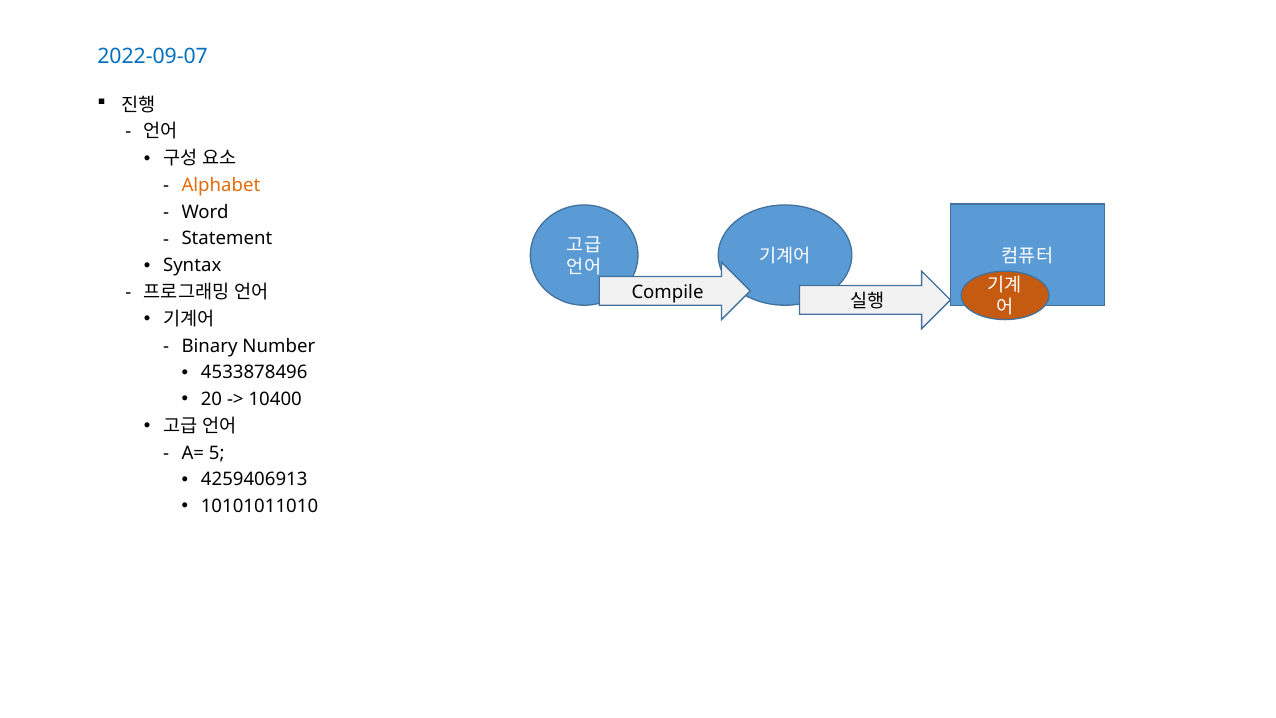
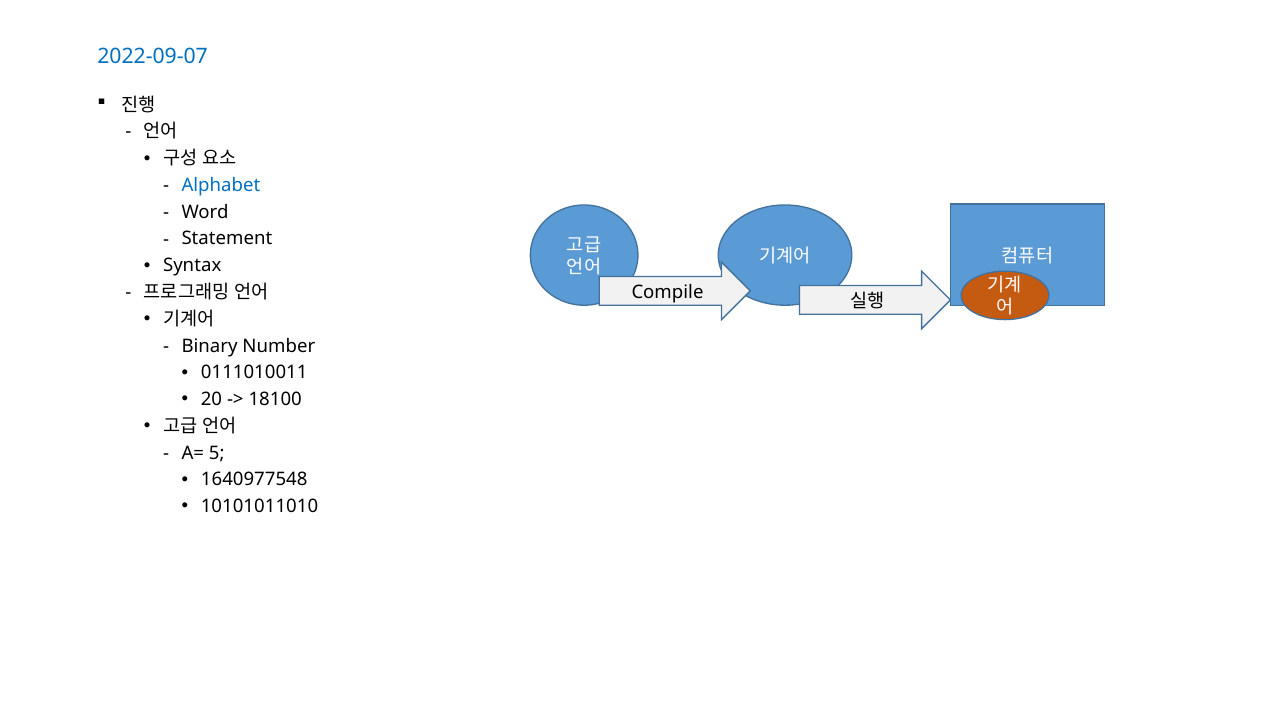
Alphabet colour: orange -> blue (221, 185)
4533878496: 4533878496 -> 0111010011 (254, 373)
10400: 10400 -> 18100 (275, 399)
4259406913: 4259406913 -> 1640977548 (254, 480)
